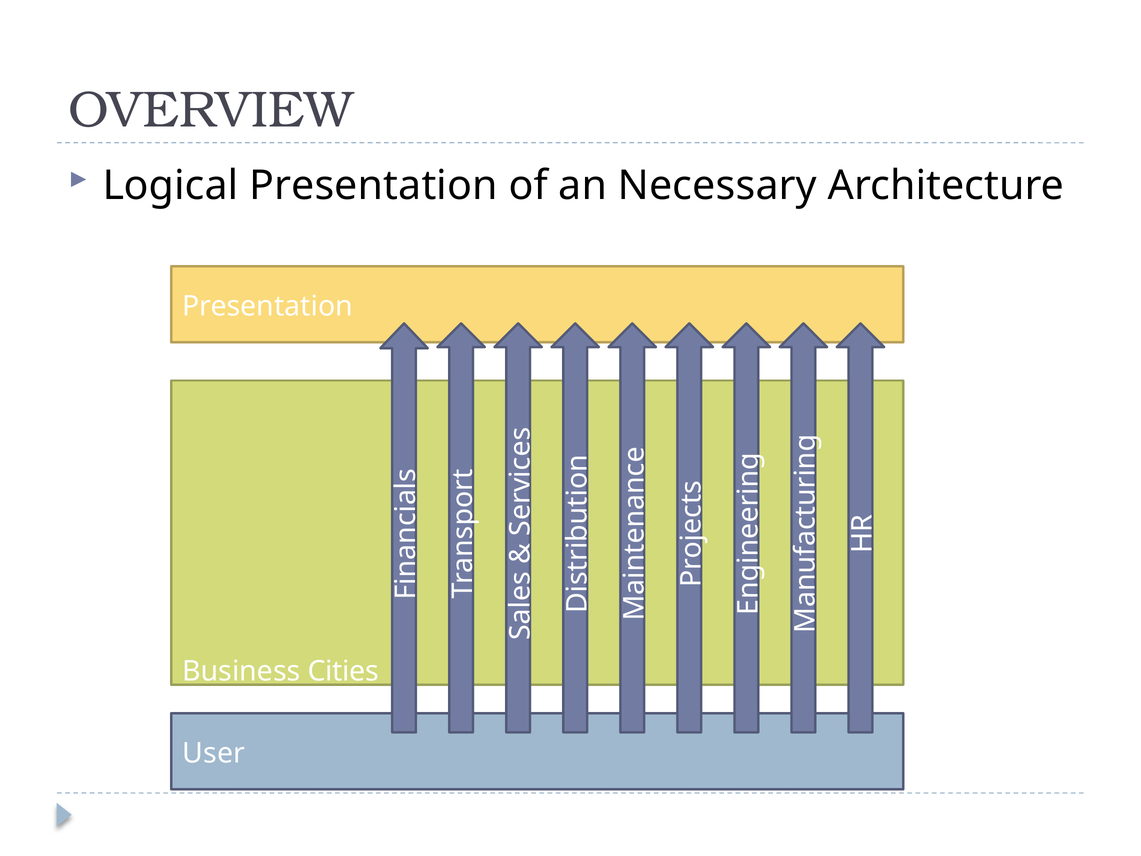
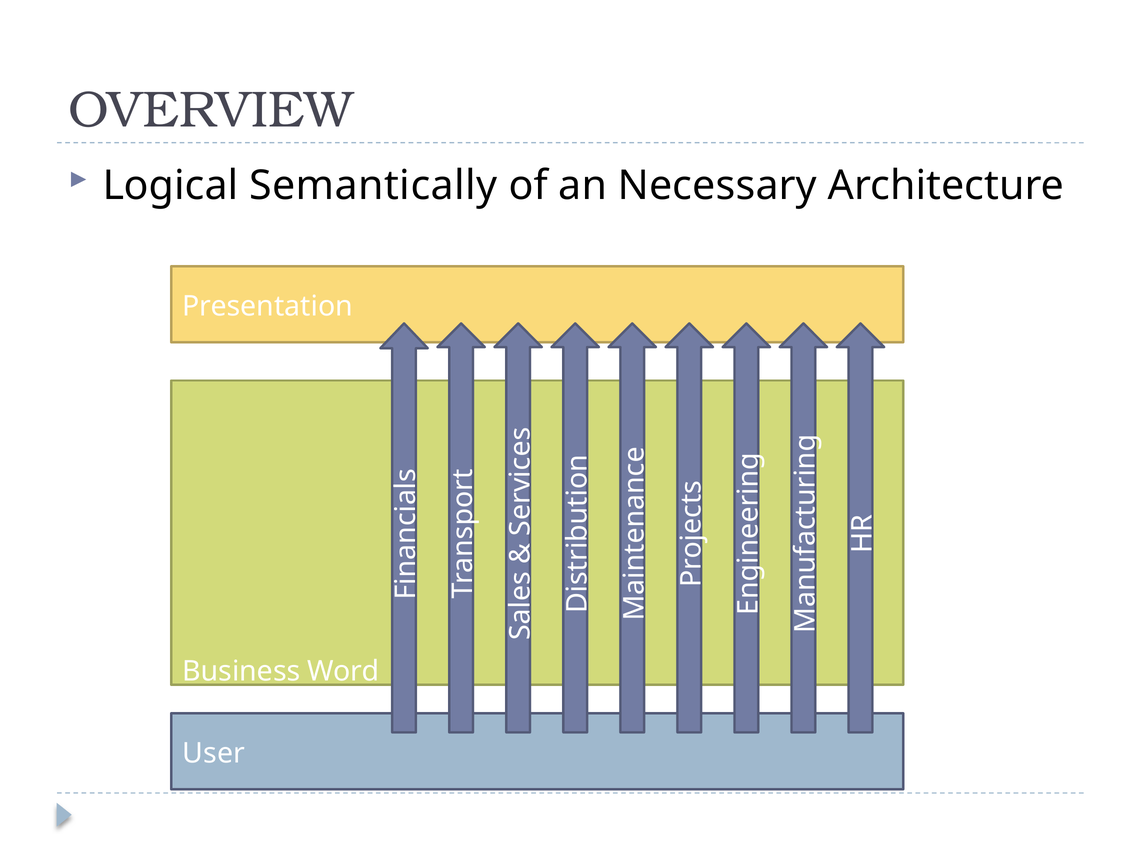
Logical Presentation: Presentation -> Semantically (373, 185)
Cities: Cities -> Word (343, 671)
